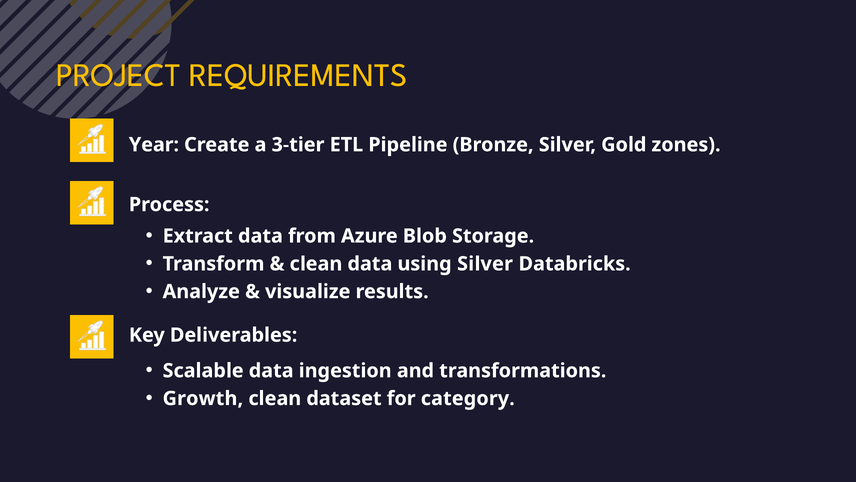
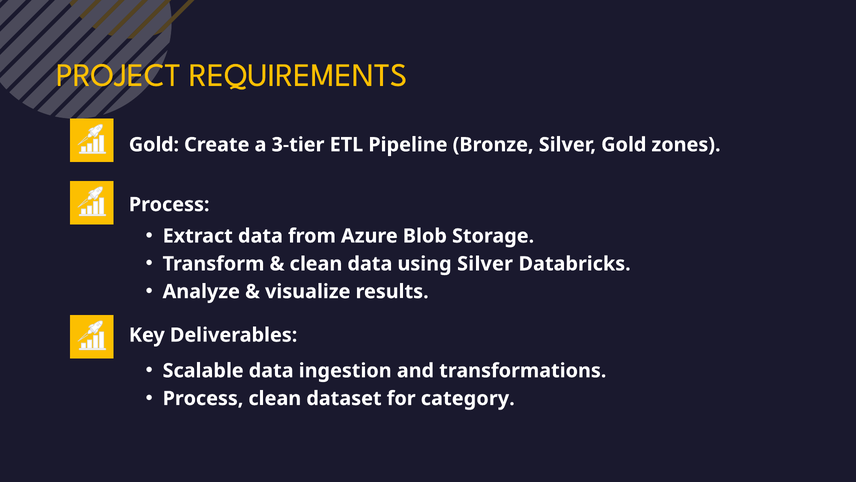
Year: Year -> Gold (154, 145)
Growth: Growth -> Process (203, 398)
